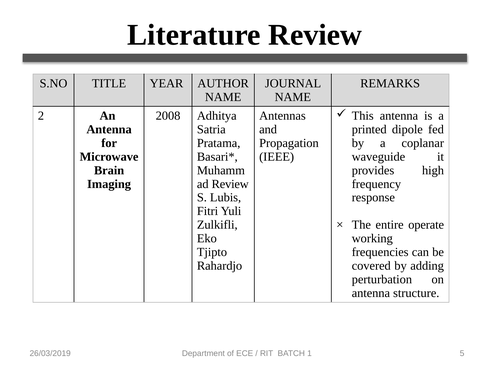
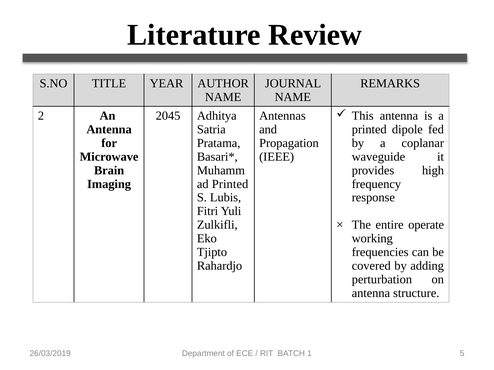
2008: 2008 -> 2045 (168, 116)
Review: Review -> Printed (230, 184)
